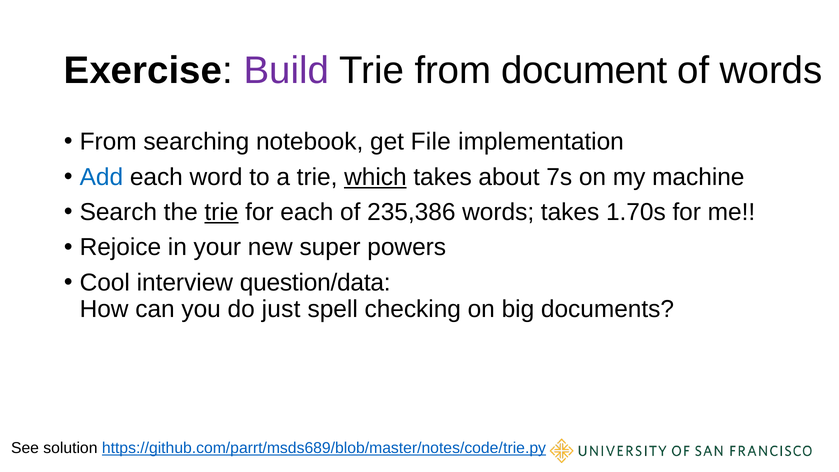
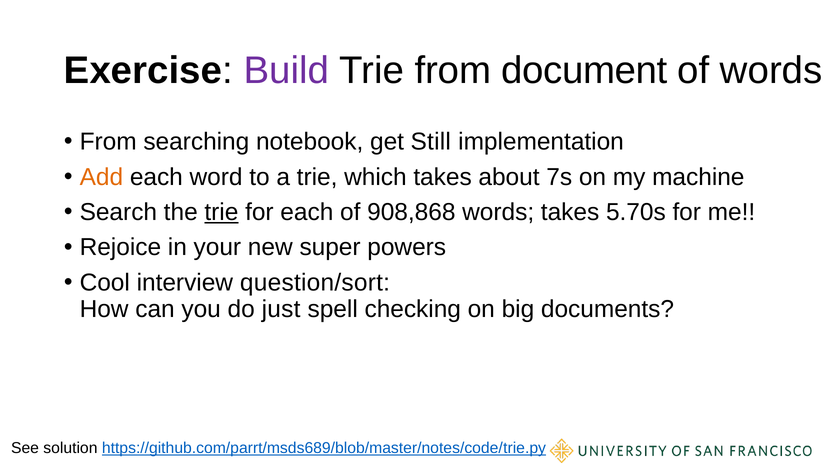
File: File -> Still (431, 142)
Add colour: blue -> orange (101, 177)
which underline: present -> none (375, 177)
235,386: 235,386 -> 908,868 (411, 212)
1.70s: 1.70s -> 5.70s (636, 212)
question/data: question/data -> question/sort (315, 283)
